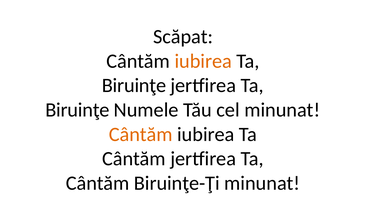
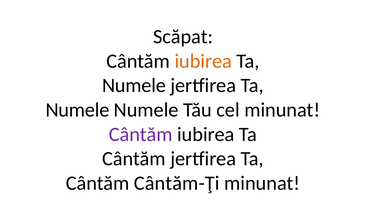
Biruinţe: Biruinţe -> Numele (134, 85)
Biruinţe: Biruinţe -> Numele (77, 110)
Cântăm colour: orange -> purple (141, 134)
Biruinţe-Ţi: Biruinţe-Ţi -> Cântăm-Ţi (177, 183)
